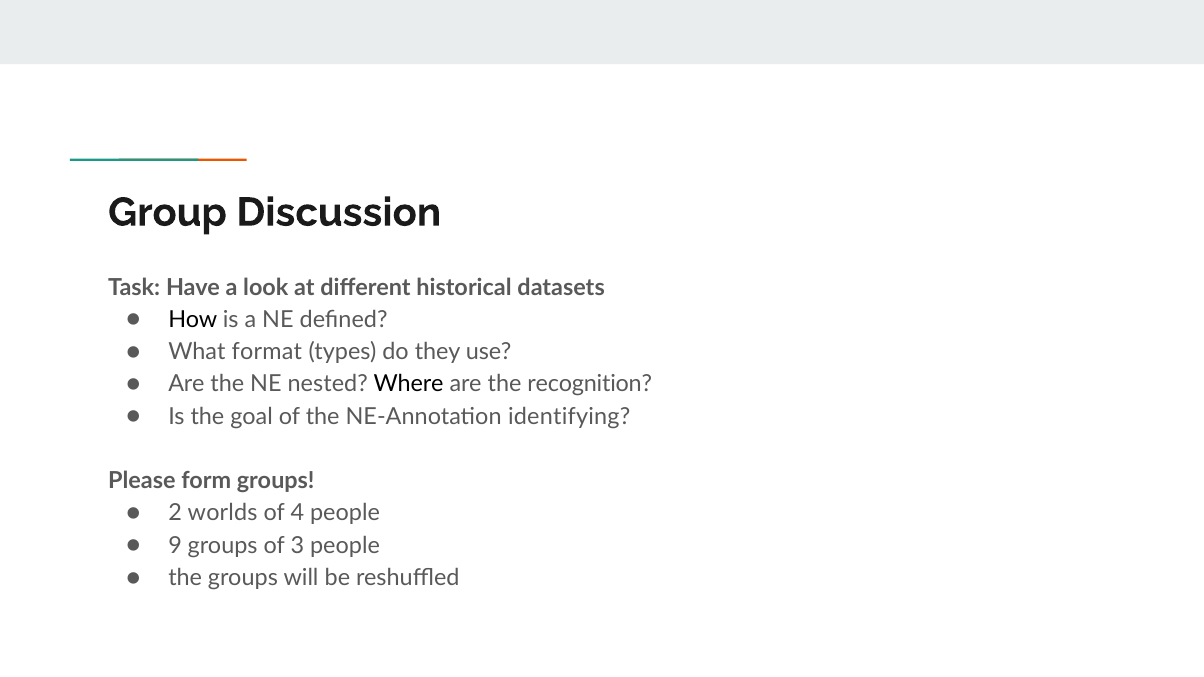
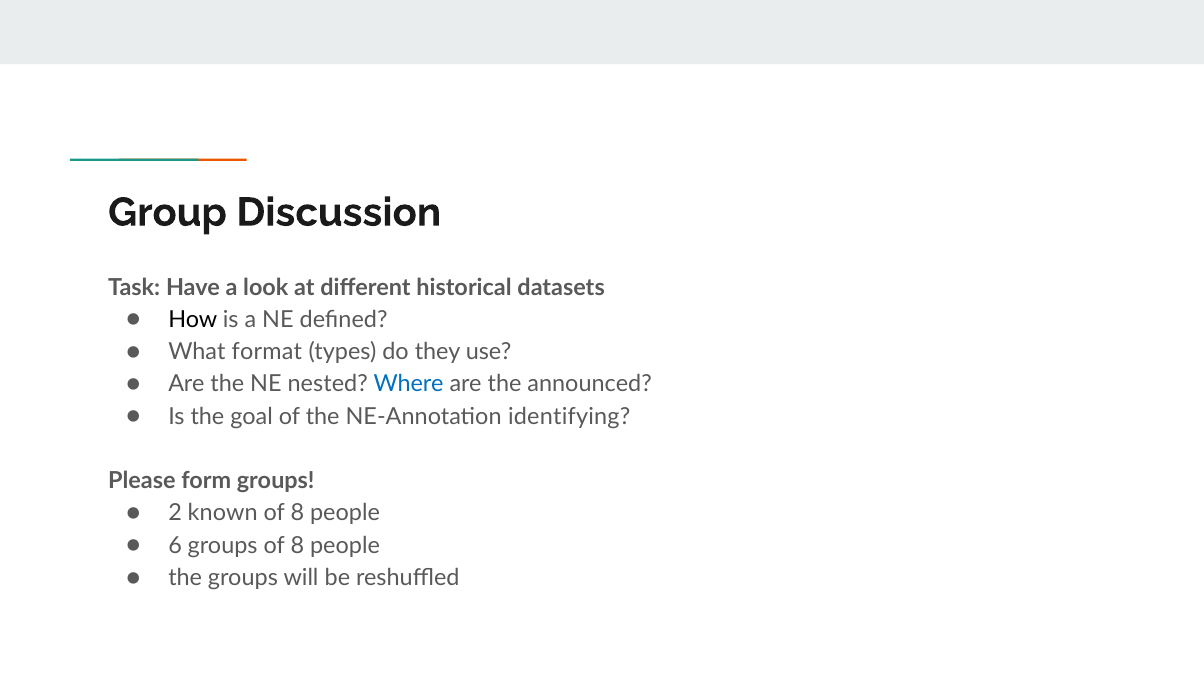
Where colour: black -> blue (409, 384)
recognition: recognition -> announced (590, 384)
worlds: worlds -> known (223, 513)
4: 4 -> 8 (297, 513)
9: 9 -> 6 (175, 546)
groups of 3: 3 -> 8 (297, 546)
